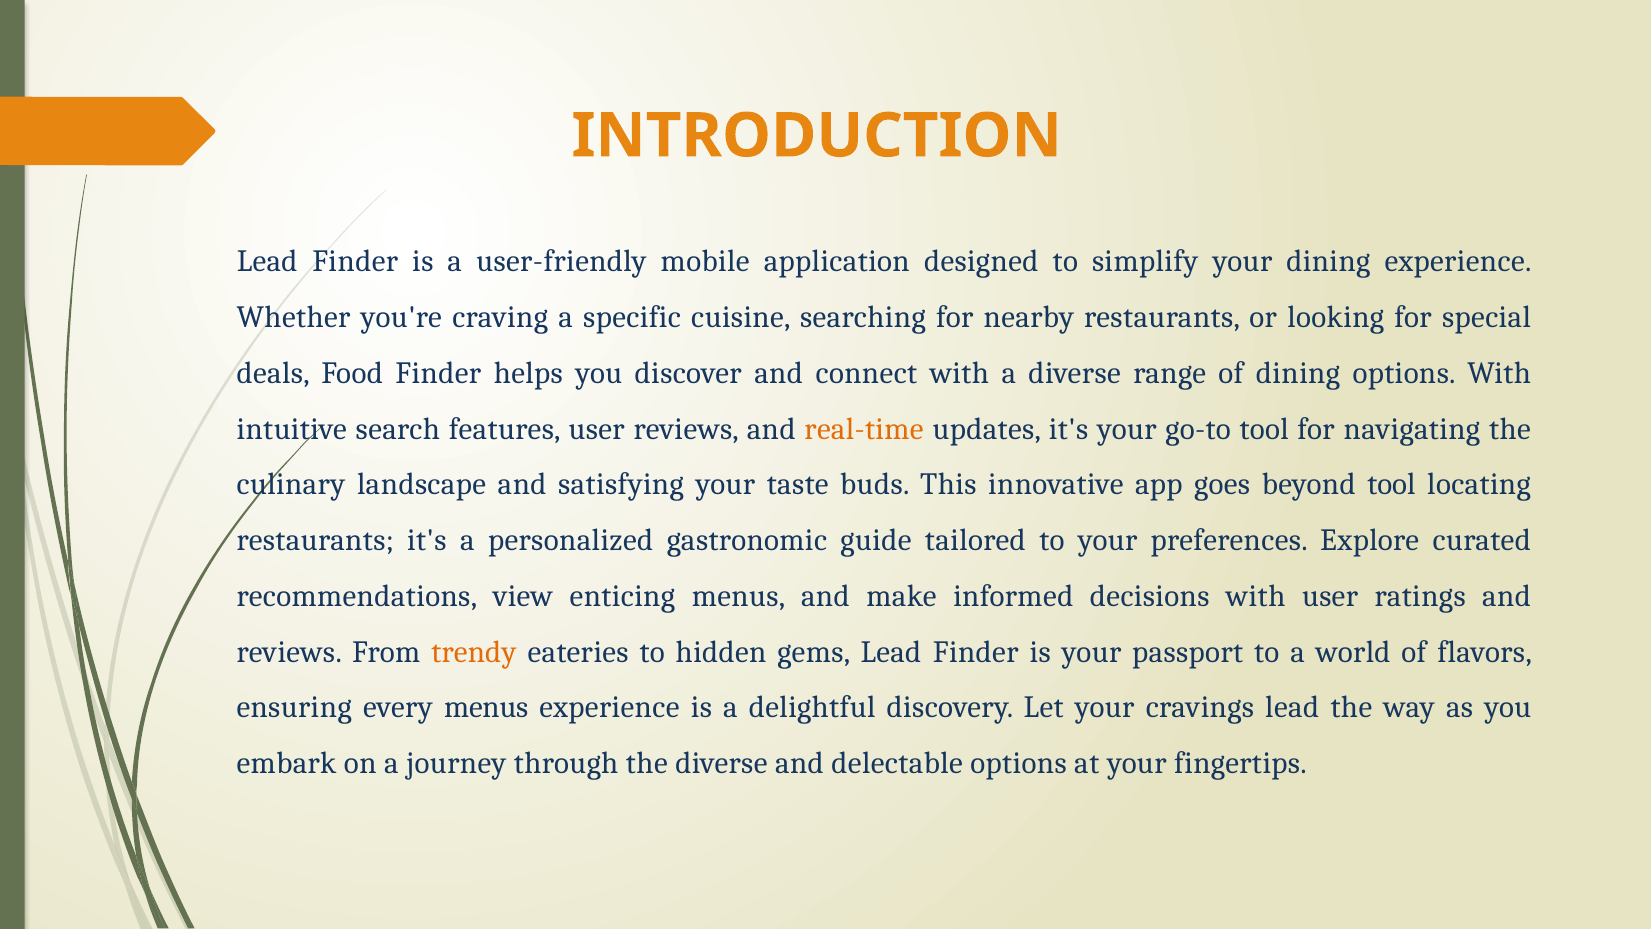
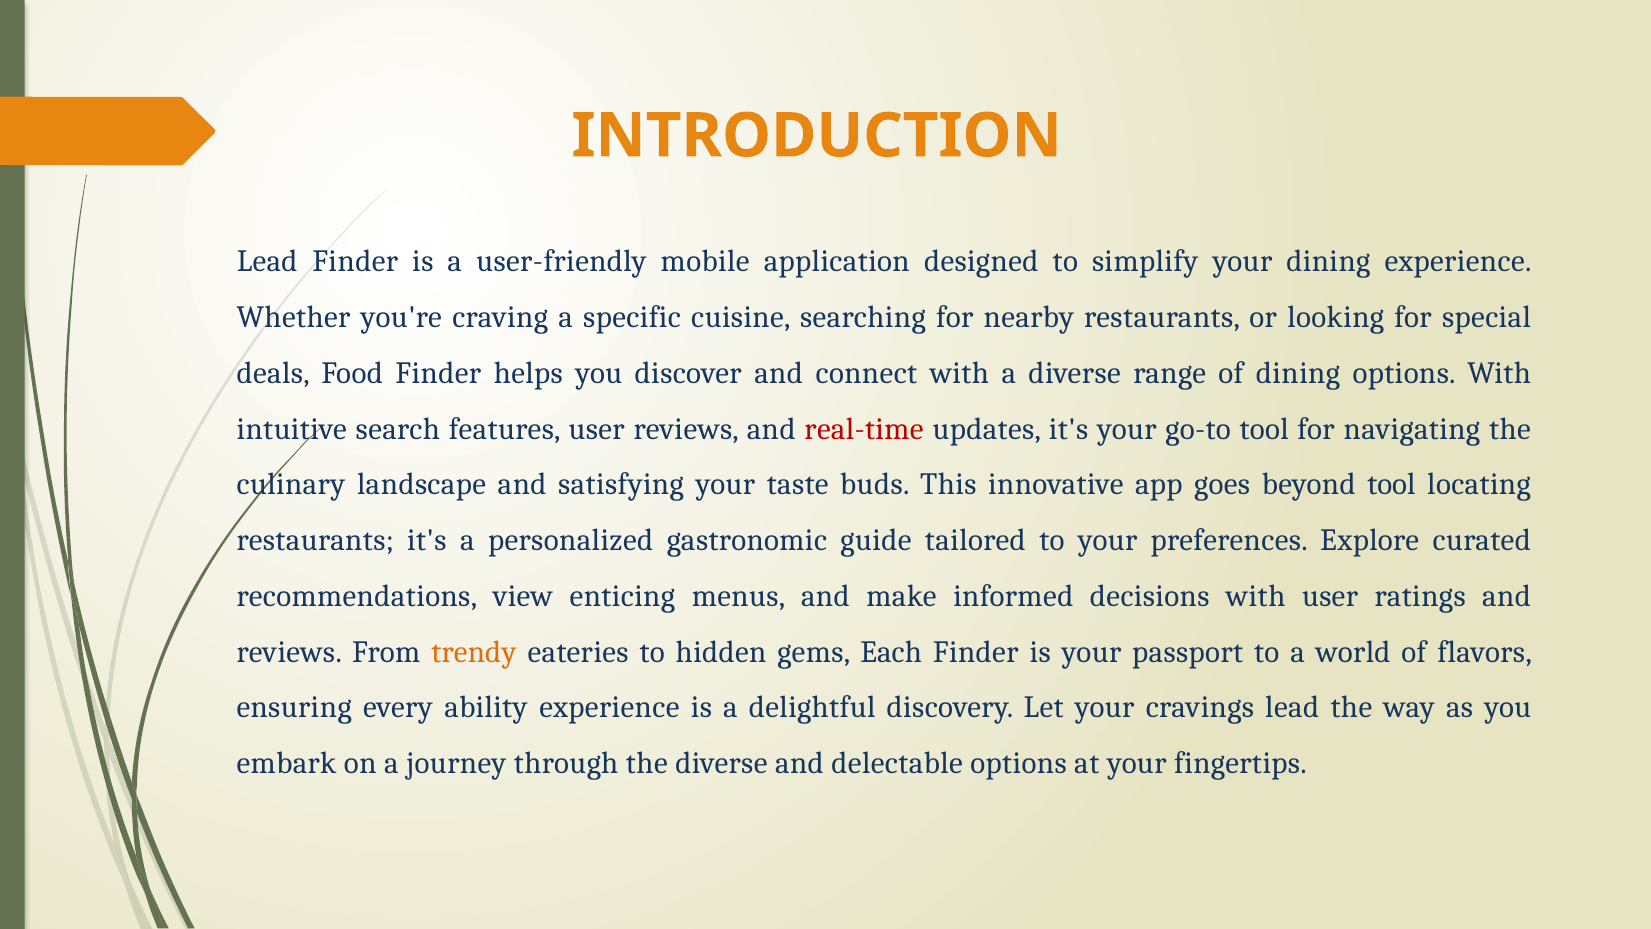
real-time colour: orange -> red (864, 429)
gems Lead: Lead -> Each (891, 652)
every menus: menus -> ability (486, 707)
